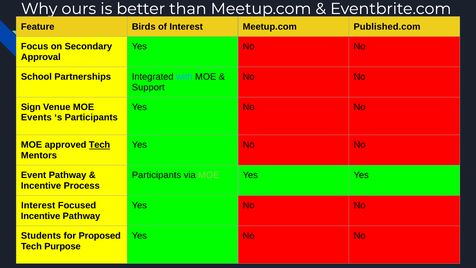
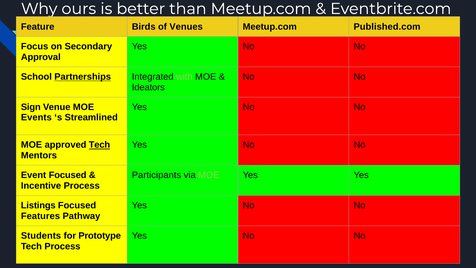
of Interest: Interest -> Venues (186, 27)
Partnerships underline: none -> present (83, 77)
with colour: light blue -> light green (184, 77)
Support: Support -> Ideators (148, 87)
s Participants: Participants -> Streamlined (91, 118)
Event Pathway: Pathway -> Focused (68, 175)
Interest: Interest -> Listings (38, 205)
Incentive: Incentive -> Features (40, 216)
Proposed: Proposed -> Prototype (100, 236)
Tech Purpose: Purpose -> Process (62, 246)
